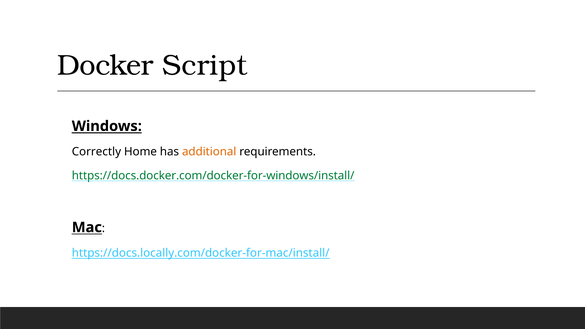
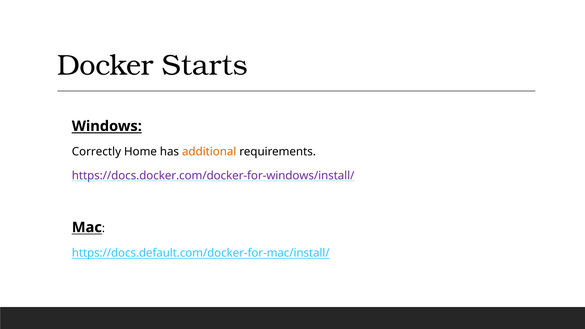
Script: Script -> Starts (205, 66)
https://docs.docker.com/docker-for-windows/install/ colour: green -> purple (213, 176)
https://docs.locally.com/docker-for-mac/install/: https://docs.locally.com/docker-for-mac/install/ -> https://docs.default.com/docker-for-mac/install/ (201, 253)
